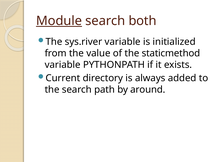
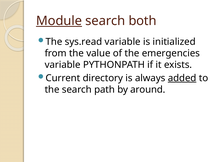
sys.river: sys.river -> sys.read (83, 42)
staticmethod: staticmethod -> emergencies (171, 53)
added underline: none -> present (182, 78)
